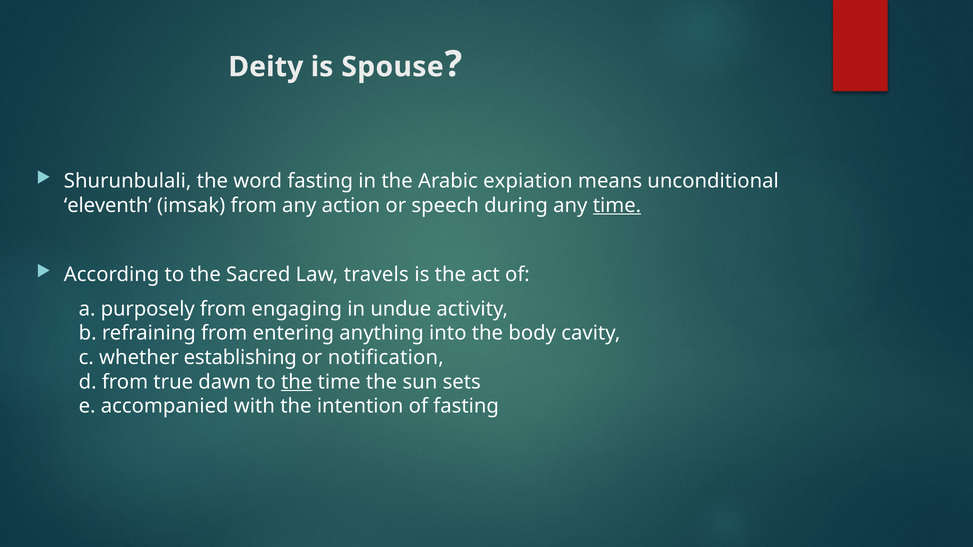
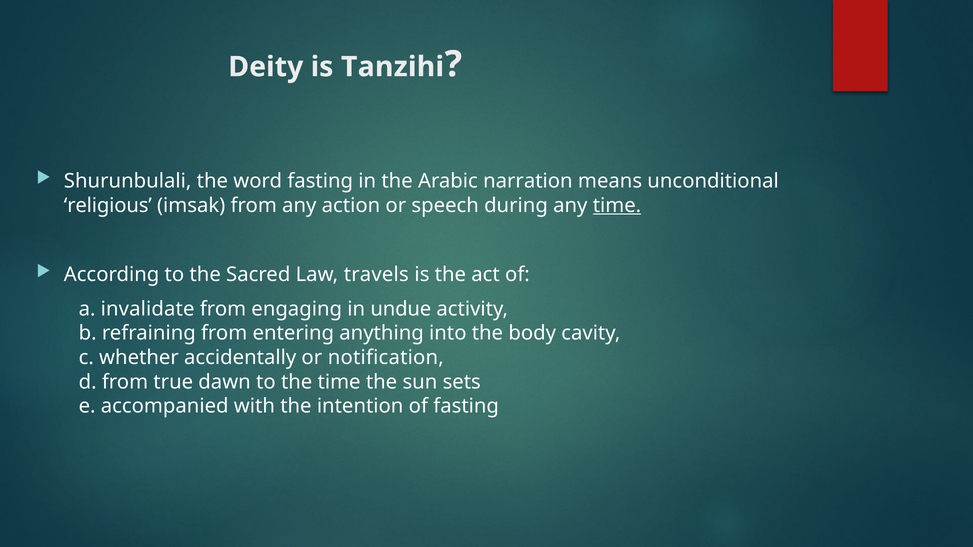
Spouse: Spouse -> Tanzihi (393, 67)
expiation: expiation -> narration (528, 181)
eleventh: eleventh -> religious (108, 205)
purposely: purposely -> invalidate (148, 309)
establishing: establishing -> accidentally (240, 358)
the underline: present -> none (297, 382)
